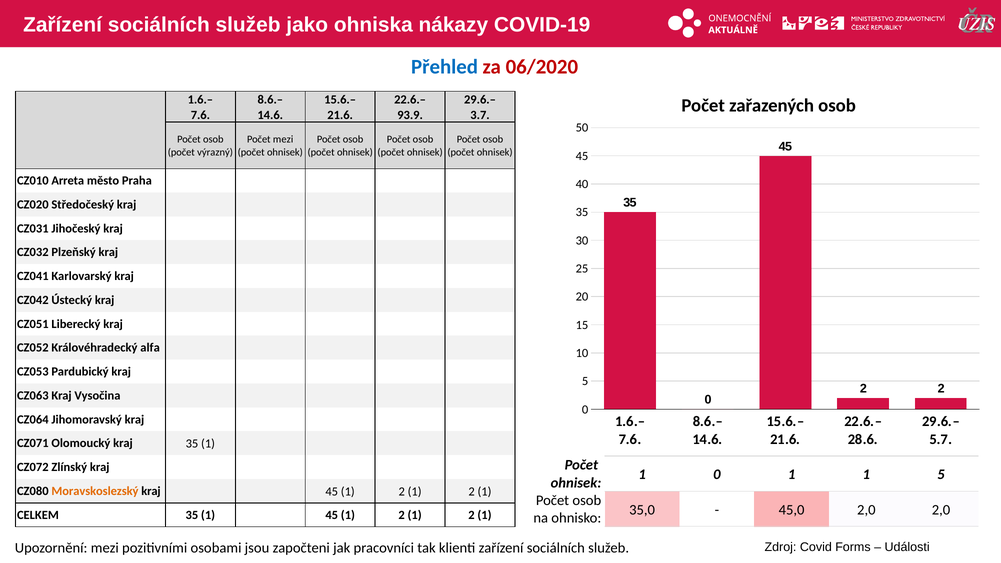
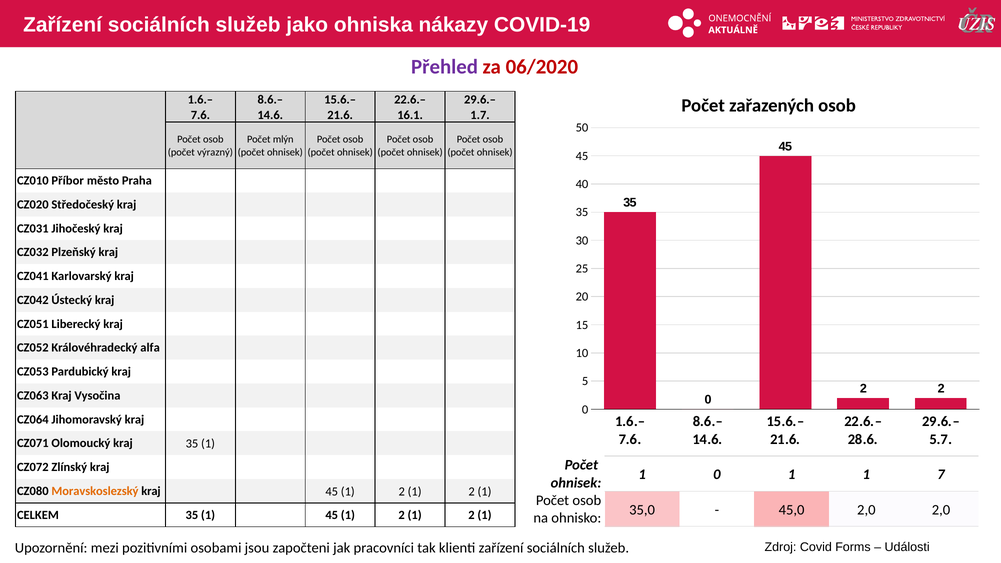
Přehled colour: blue -> purple (445, 67)
93.9: 93.9 -> 16.1 (410, 115)
3.7: 3.7 -> 1.7 (480, 115)
Počet mezi: mezi -> mlýn (283, 140)
Arreta: Arreta -> Příbor (68, 181)
1 5: 5 -> 7 (941, 474)
